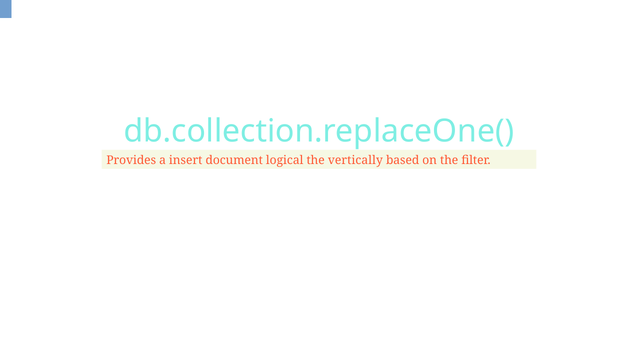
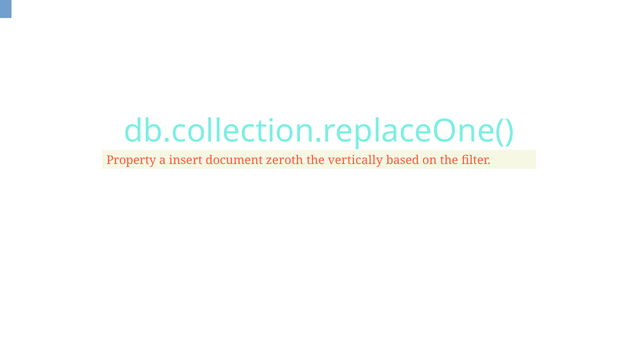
Provides: Provides -> Property (131, 160)
logical: logical -> zeroth (285, 160)
